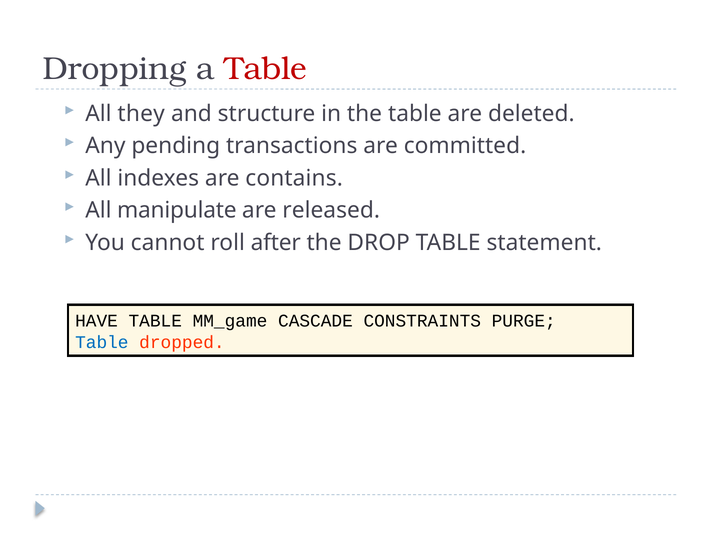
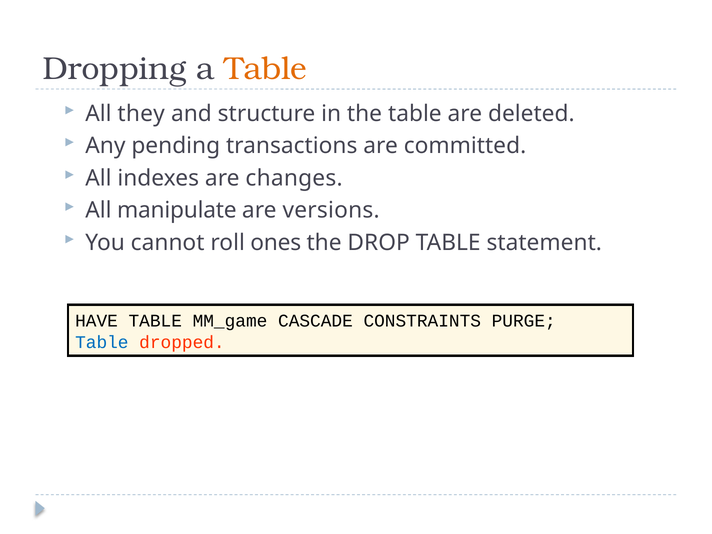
Table colour: red -> orange (266, 69)
contains: contains -> changes (294, 178)
released: released -> versions (331, 210)
after: after -> ones (276, 243)
